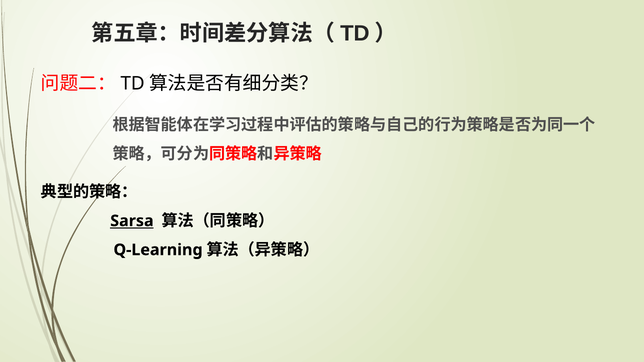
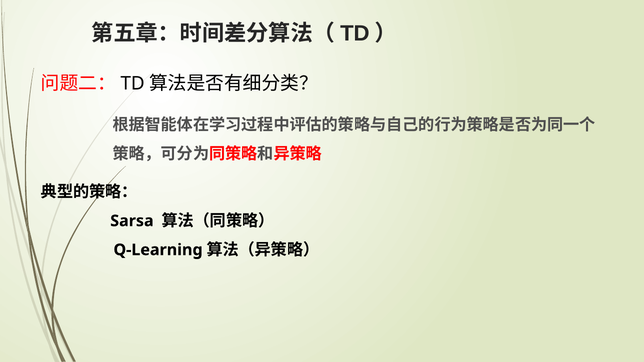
Sarsa underline: present -> none (132, 221)
